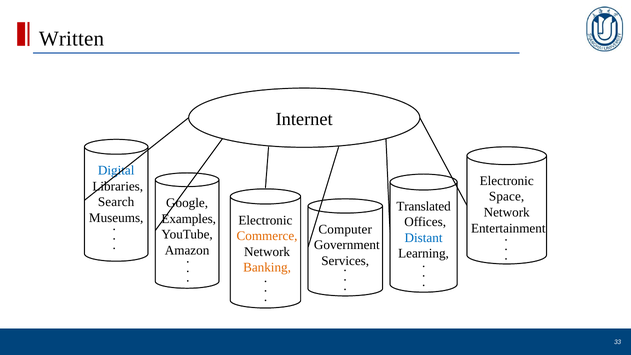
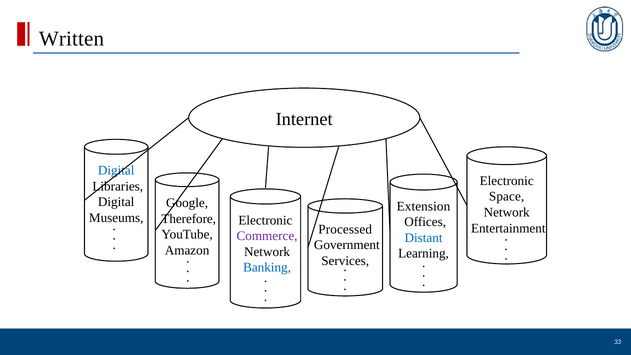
Search: Search -> Digital (116, 202)
Translated: Translated -> Extension (423, 206)
Examples: Examples -> Therefore (189, 219)
Computer: Computer -> Processed (345, 229)
Commerce colour: orange -> purple (267, 236)
Banking colour: orange -> blue (267, 268)
